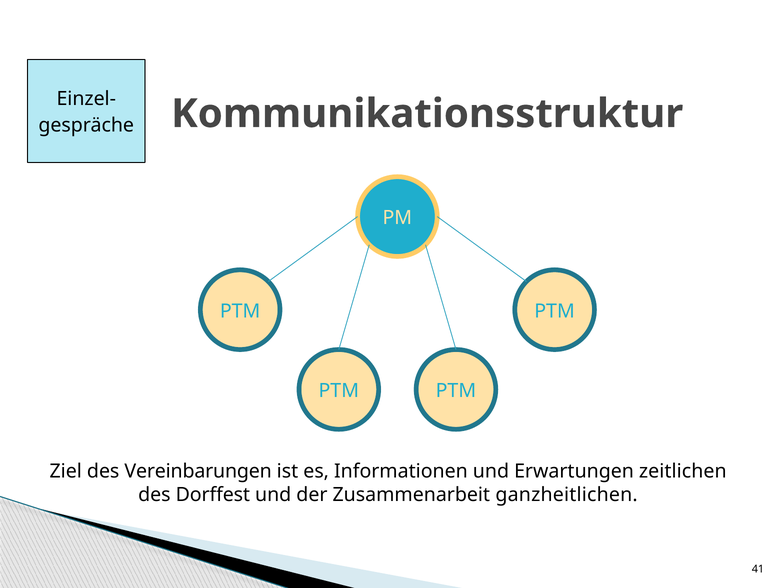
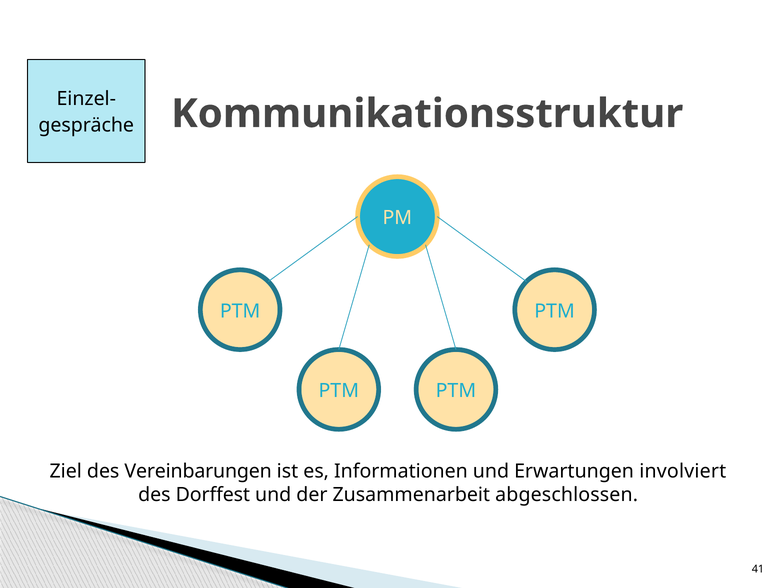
zeitlichen: zeitlichen -> involviert (683, 471)
ganzheitlichen: ganzheitlichen -> abgeschlossen (567, 494)
